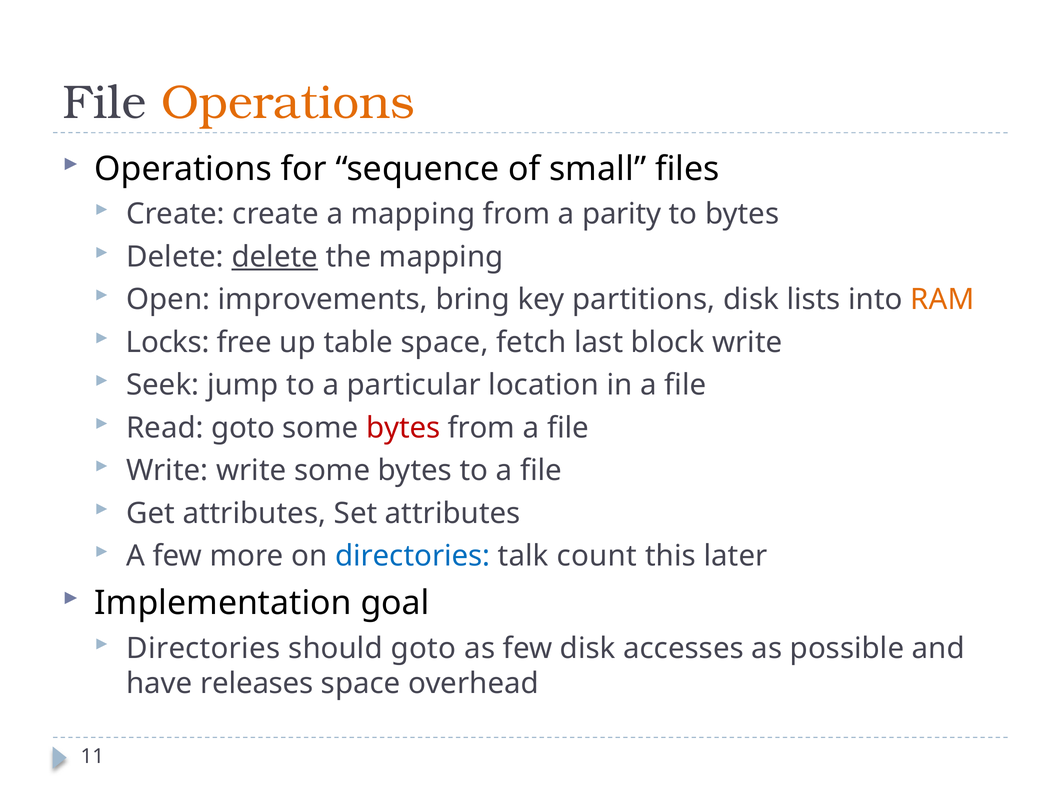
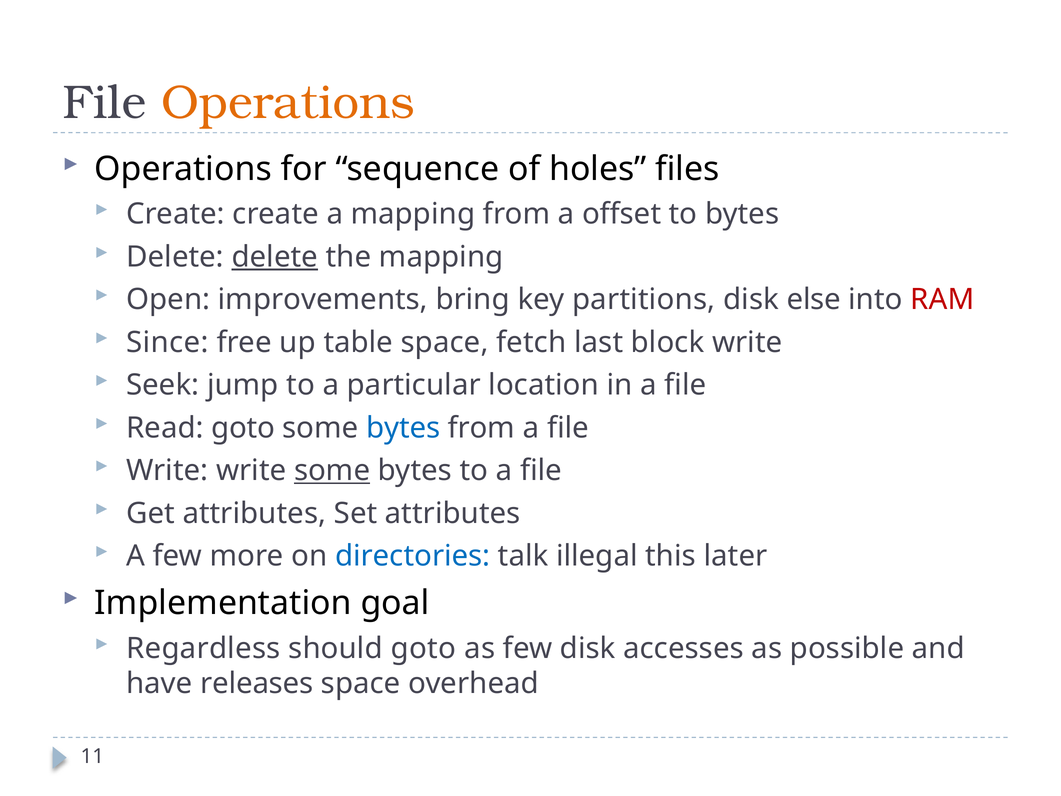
small: small -> holes (598, 169)
parity: parity -> offset (622, 214)
lists: lists -> else (814, 299)
RAM colour: orange -> red (942, 299)
Locks: Locks -> Since (167, 342)
bytes colour: red -> blue (403, 428)
some underline: none -> present (332, 470)
count: count -> illegal (597, 556)
Directories: Directories -> Regardless (203, 648)
